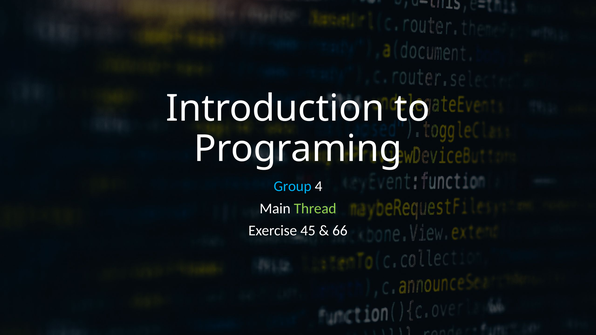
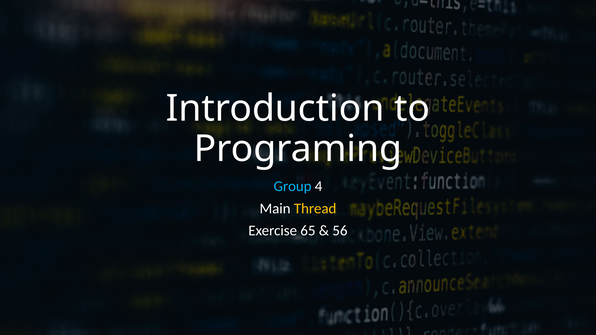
Thread colour: light green -> yellow (315, 209)
45: 45 -> 65 (308, 231)
66: 66 -> 56 (340, 231)
